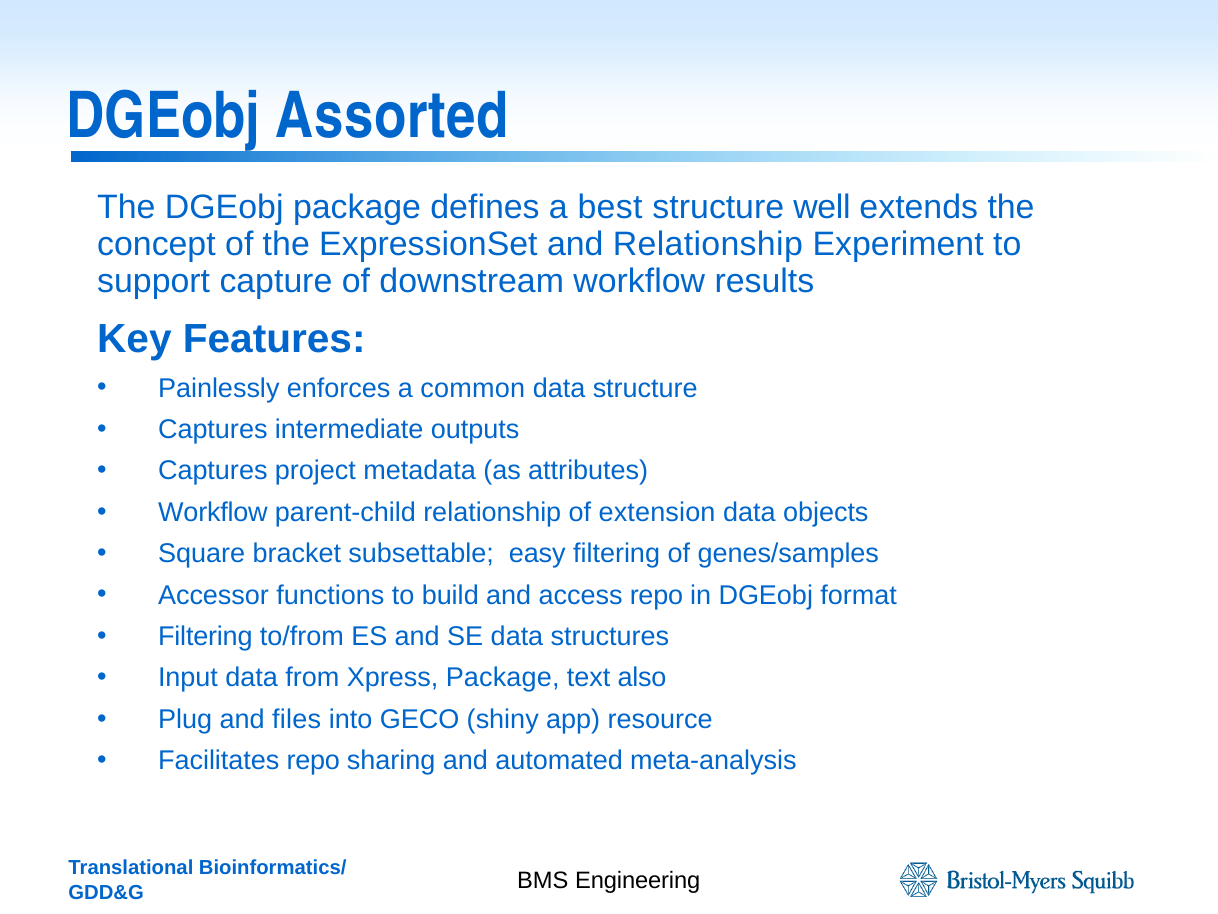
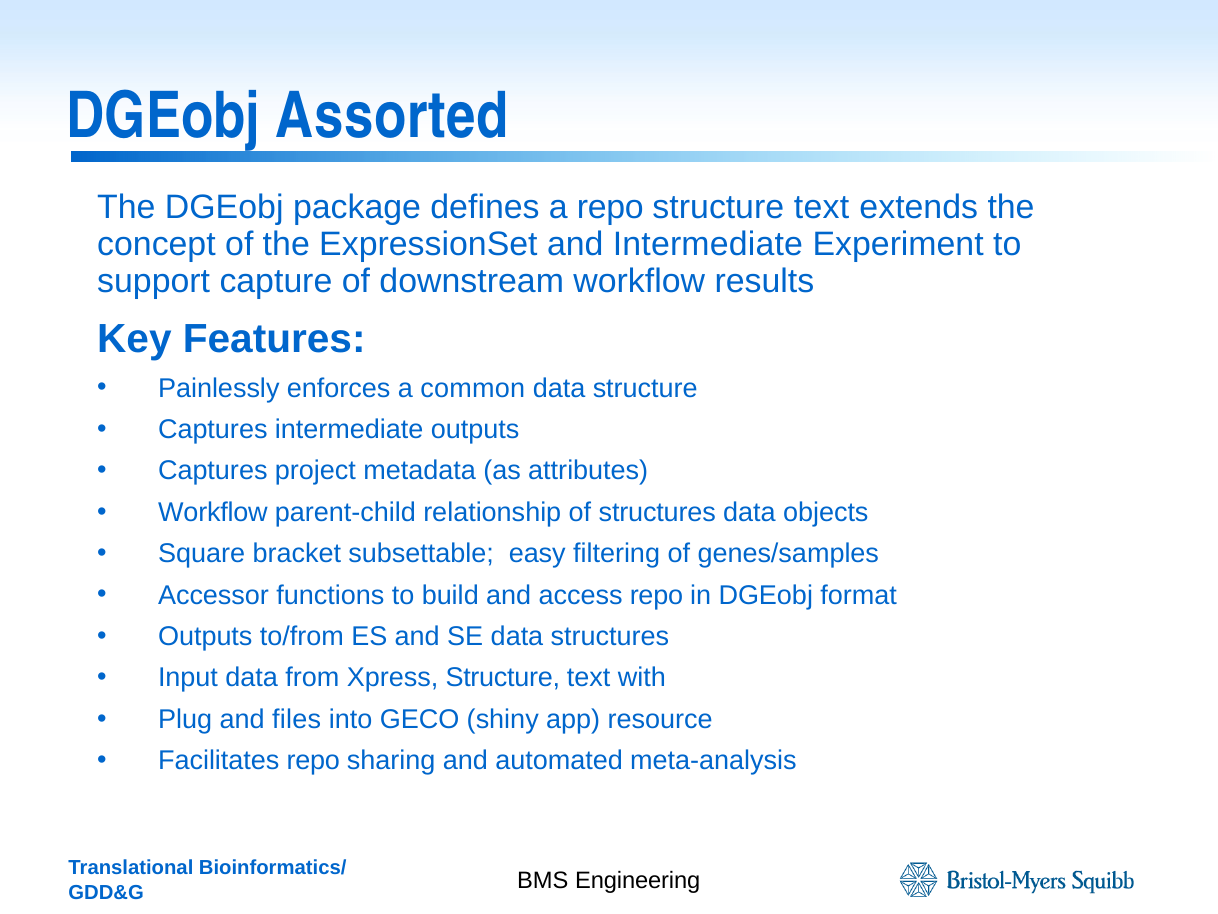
a best: best -> repo (610, 208)
well: well -> text (822, 208)
and Relationship: Relationship -> Intermediate (708, 244)
of extension: extension -> structures (657, 512)
Filtering: Filtering -> Outputs (205, 636)
Xpress Package: Package -> Structure (503, 678)
also: also -> with (642, 678)
